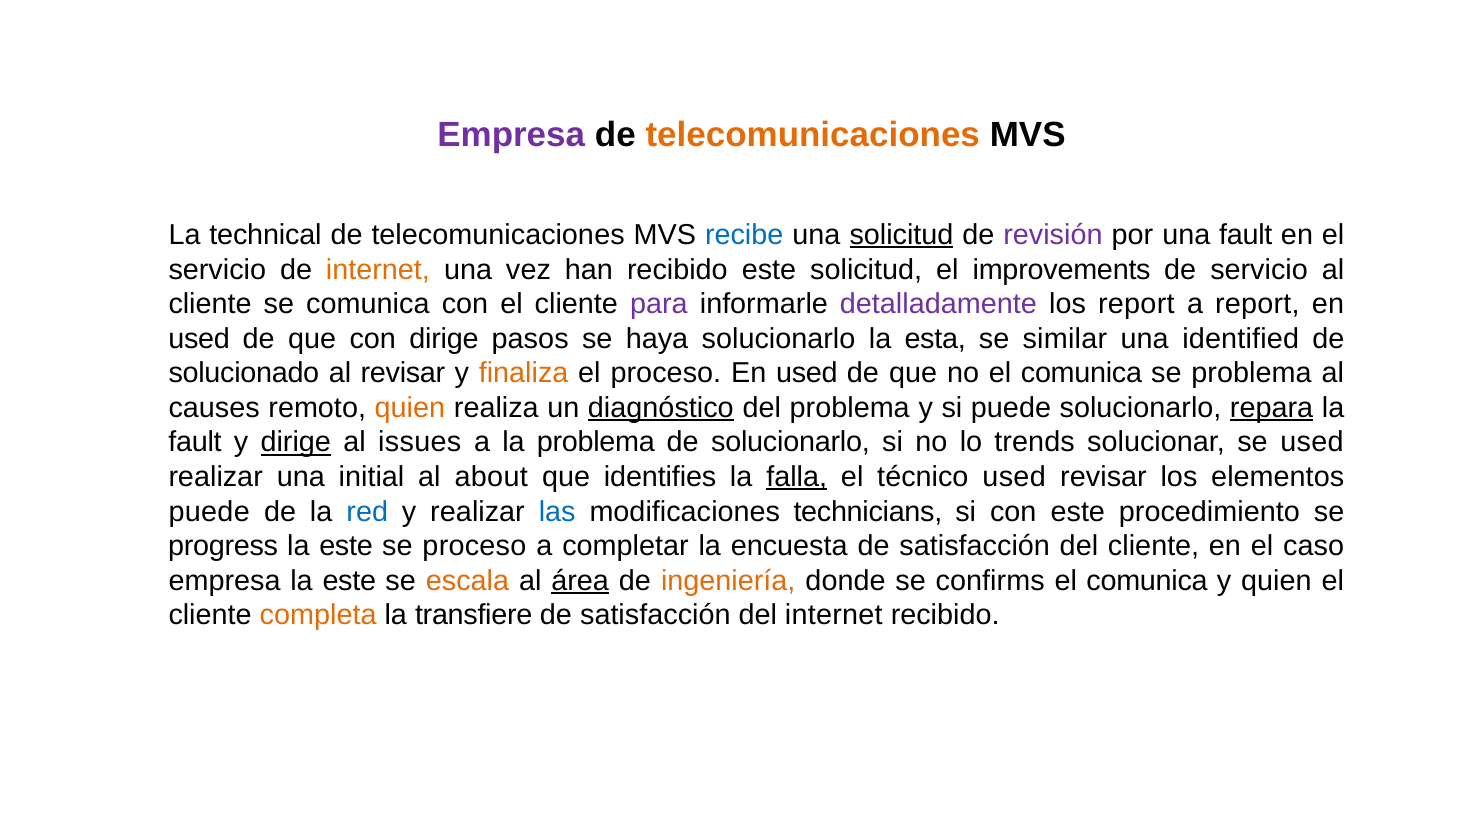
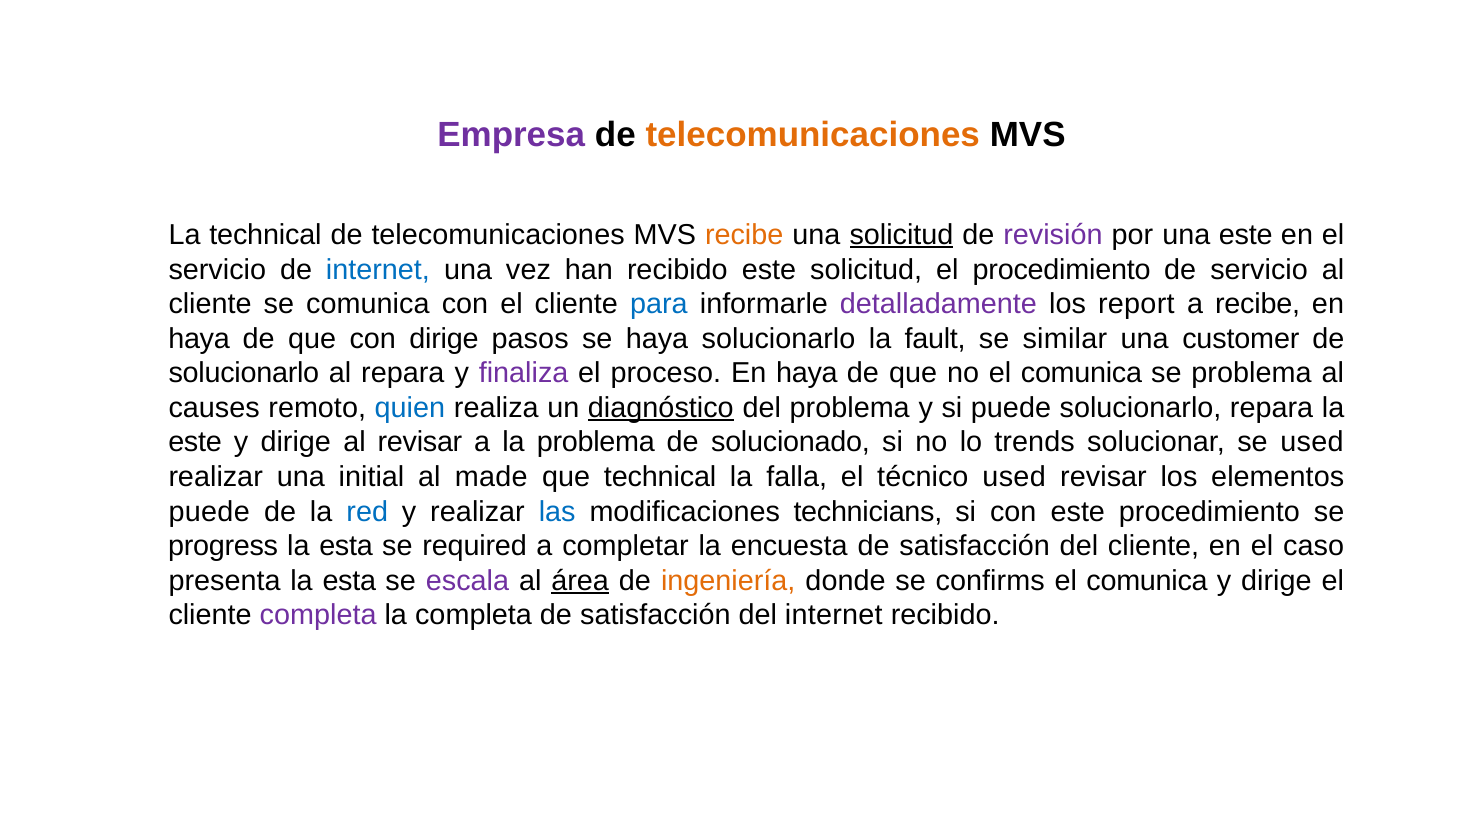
recibe colour: blue -> orange (744, 235)
una fault: fault -> este (1246, 235)
internet colour: orange -> blue (378, 269)
el improvements: improvements -> procedimiento (1062, 269)
para colour: purple -> blue (659, 304)
a report: report -> recibe (1258, 304)
used: used -> haya (199, 338)
esta: esta -> fault (935, 338)
identified: identified -> customer (1241, 338)
solucionado: solucionado -> solucionarlo (244, 373)
al revisar: revisar -> repara (403, 373)
finaliza colour: orange -> purple (524, 373)
proceso En used: used -> haya (807, 373)
quien colour: orange -> blue (410, 408)
repara underline: present -> none (1272, 408)
fault: fault -> este (195, 442)
dirige underline: present -> none (296, 442)
al issues: issues -> revisar (420, 442)
de solucionarlo: solucionarlo -> solucionado (790, 442)
about: about -> made (491, 477)
que identifies: identifies -> technical (660, 477)
falla underline: present -> none (797, 477)
este: este -> esta (346, 546)
se proceso: proceso -> required (475, 546)
empresa: empresa -> presenta (225, 580)
este: este -> esta (349, 580)
escala colour: orange -> purple (467, 580)
quien: quien -> dirige (1276, 580)
completa colour: orange -> purple (318, 615)
la transfiere: transfiere -> completa (474, 615)
